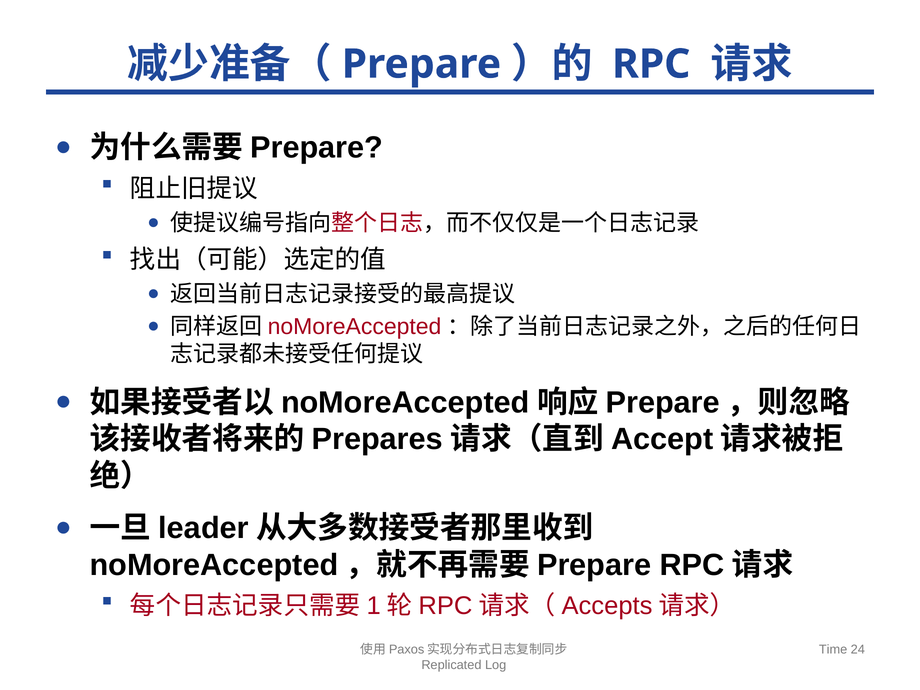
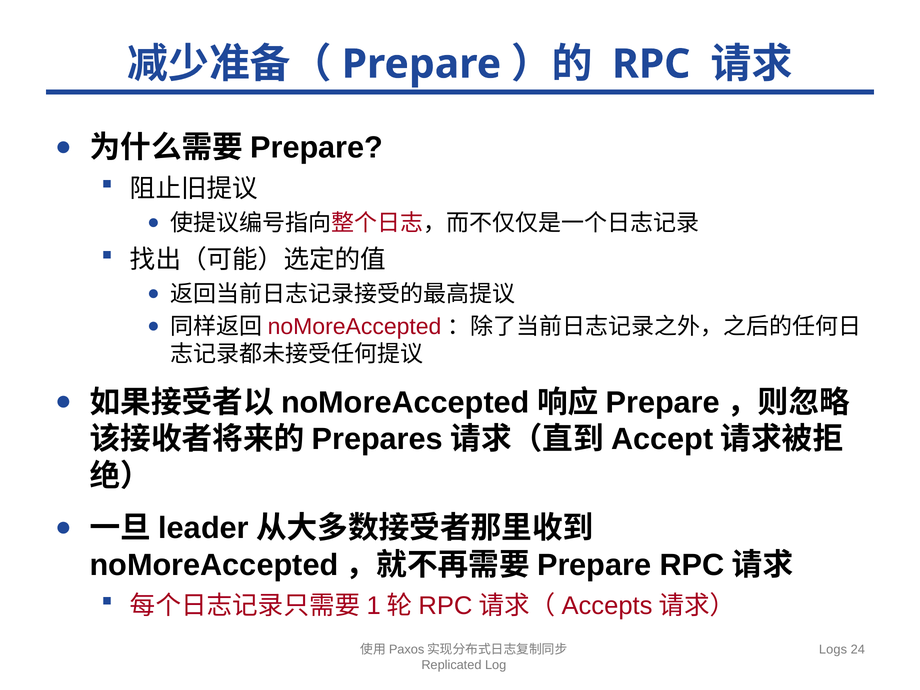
Time: Time -> Logs (833, 649)
